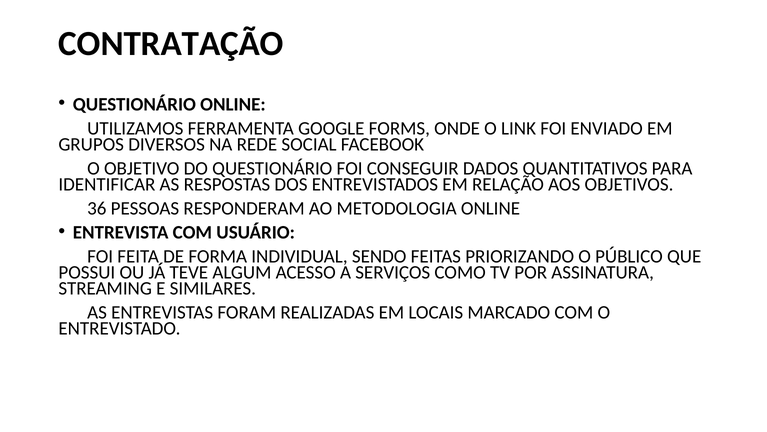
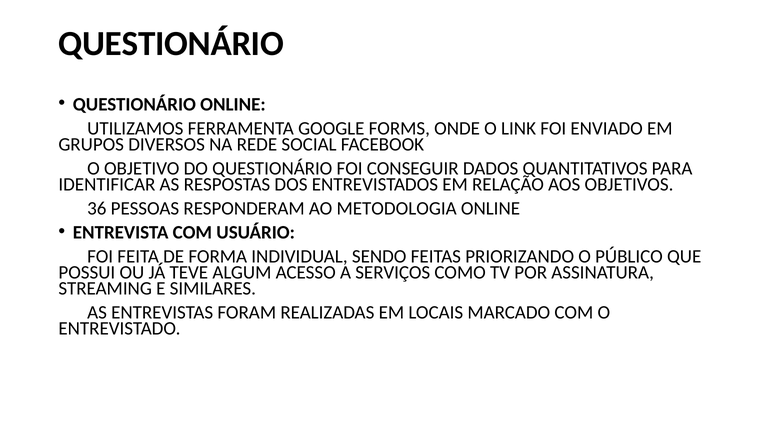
CONTRATAÇÃO: CONTRATAÇÃO -> QUESTIONÁRIO (171, 43)
